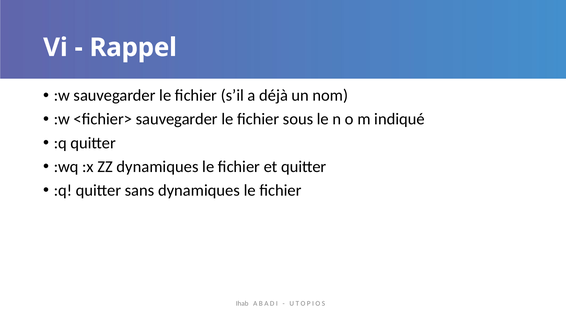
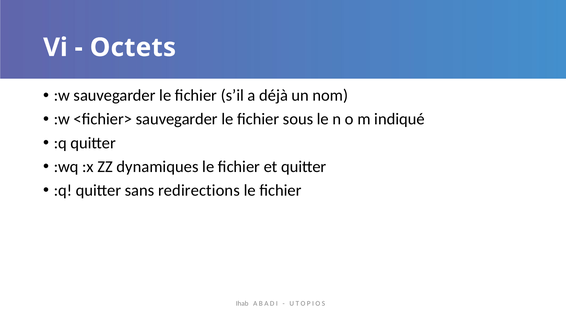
Rappel: Rappel -> Octets (133, 48)
sans dynamiques: dynamiques -> redirections (199, 190)
